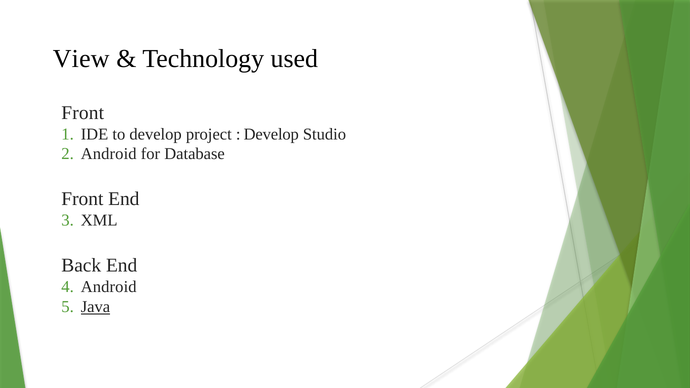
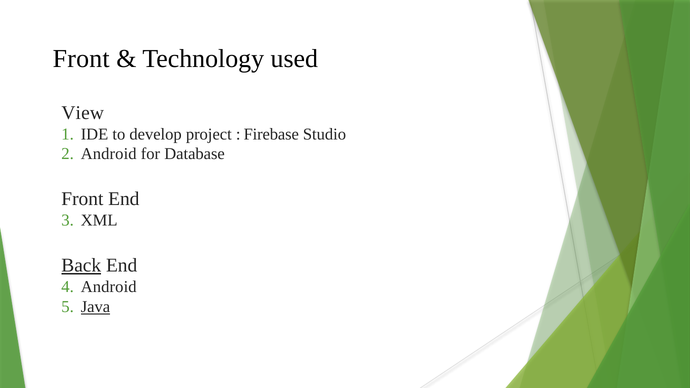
View: View -> Front (81, 59)
Front: Front -> View (83, 113)
Develop: Develop -> Firebase (271, 134)
Back underline: none -> present (81, 266)
